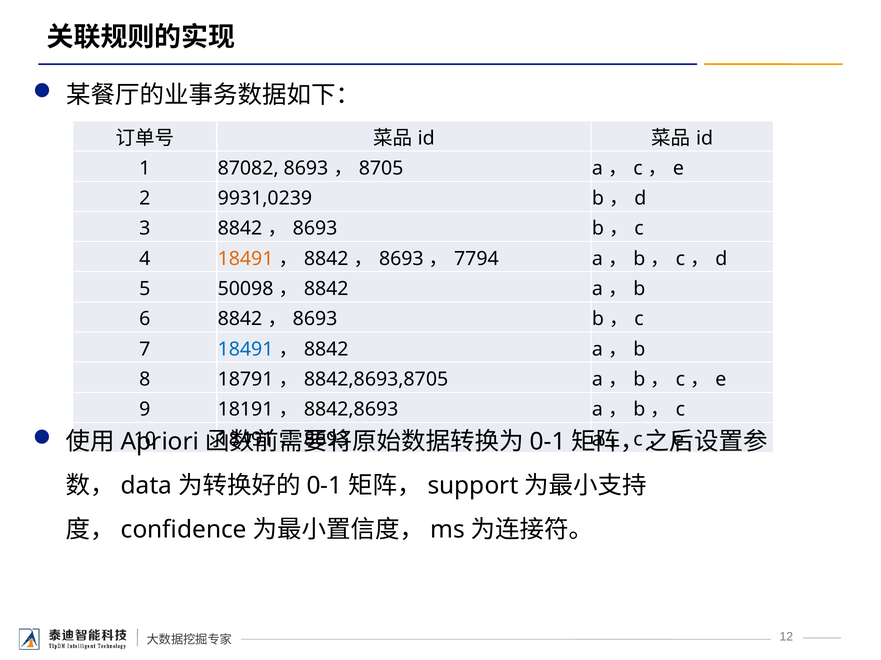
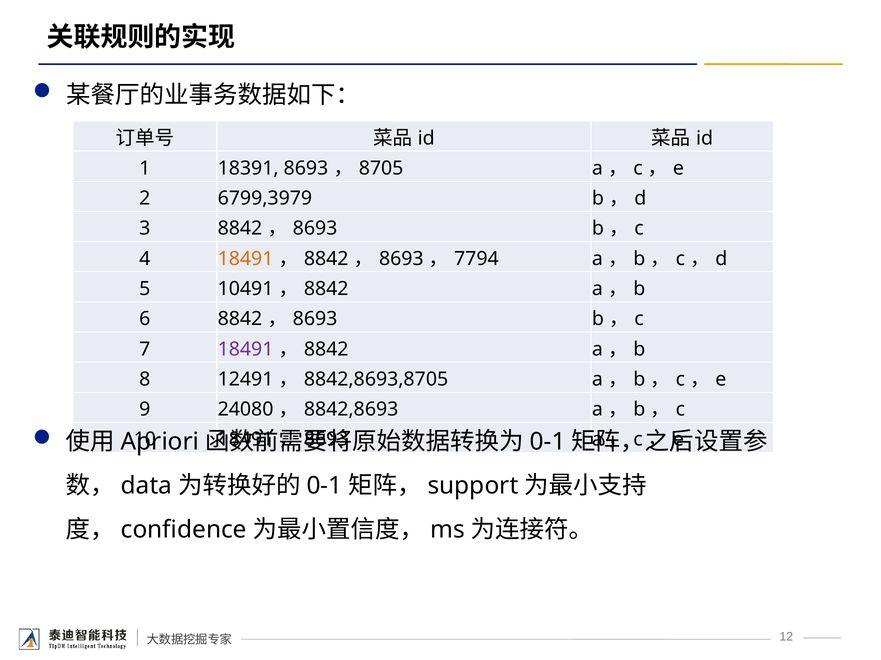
87082: 87082 -> 18391 (248, 168)
9931,0239: 9931,0239 -> 6799,3979 (265, 199)
50098: 50098 -> 10491 (246, 289)
18491 colour: blue -> purple (246, 349)
18791: 18791 -> 12491 (246, 380)
18191: 18191 -> 24080 (246, 410)
